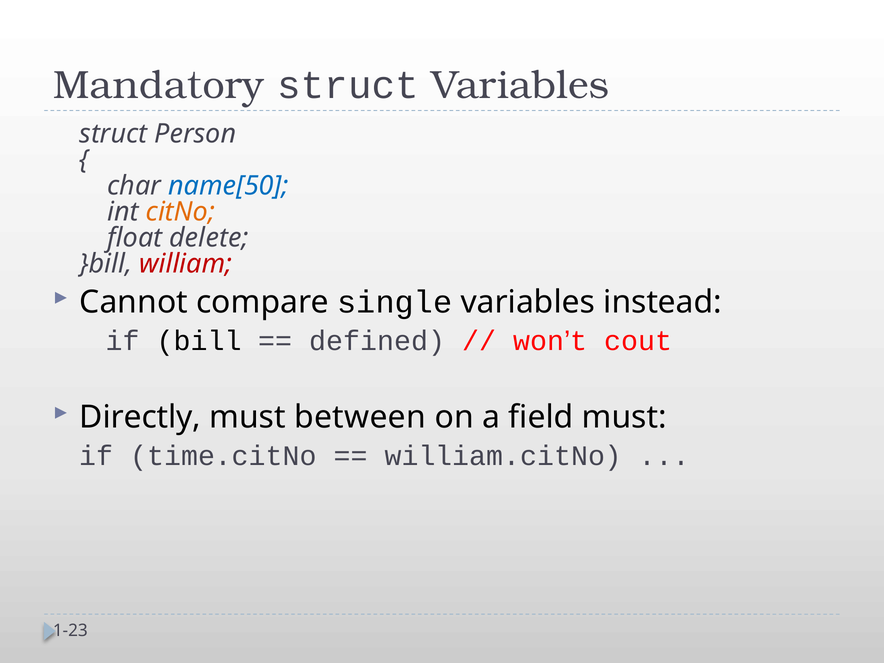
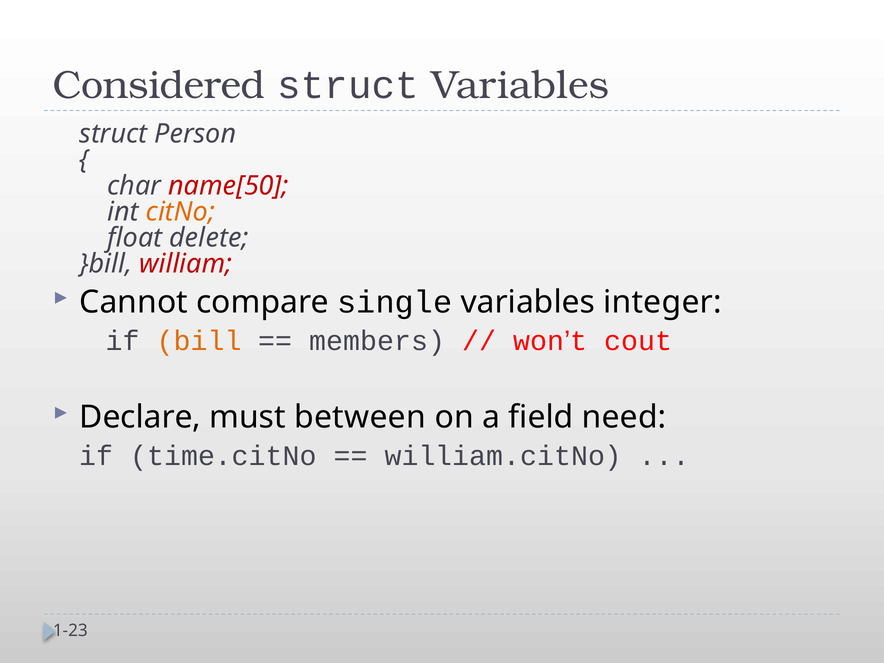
Mandatory: Mandatory -> Considered (159, 85)
name[50 colour: blue -> red (228, 186)
instead: instead -> integer (663, 302)
bill colour: black -> orange (199, 341)
defined: defined -> members (377, 341)
Directly: Directly -> Declare (140, 417)
field must: must -> need (624, 417)
